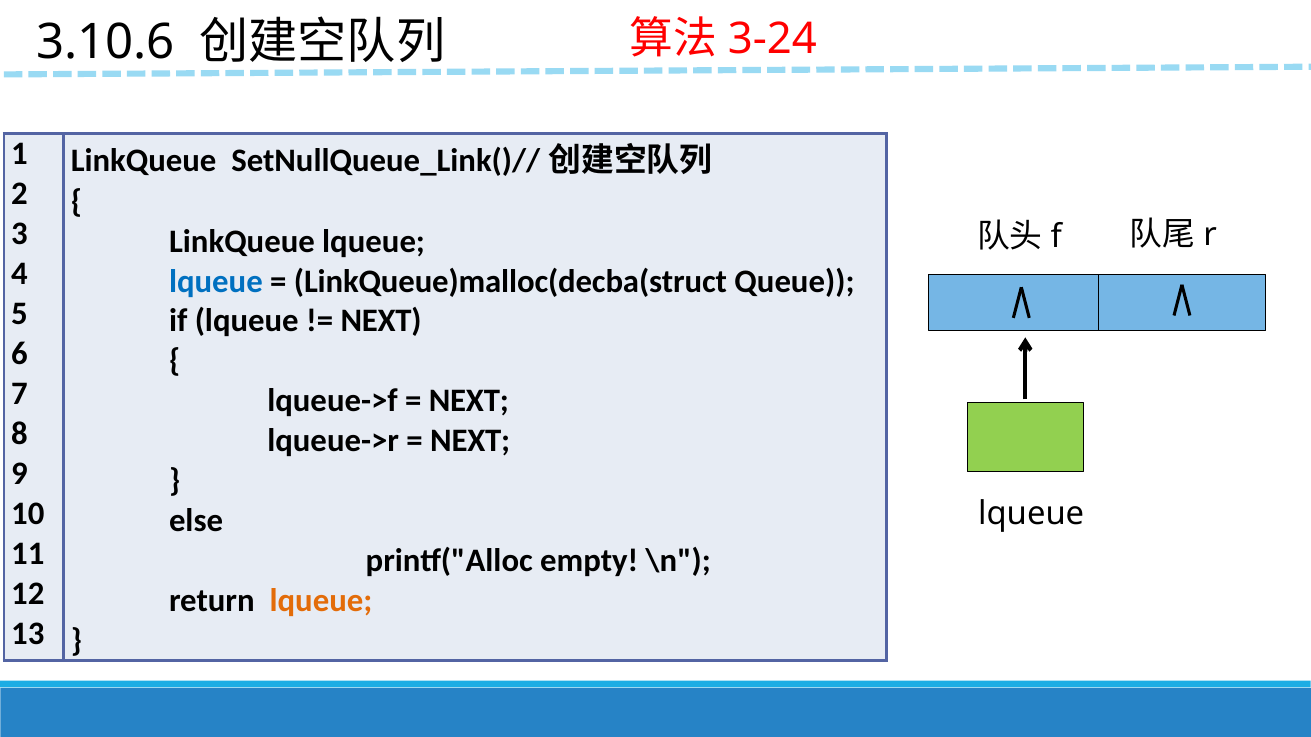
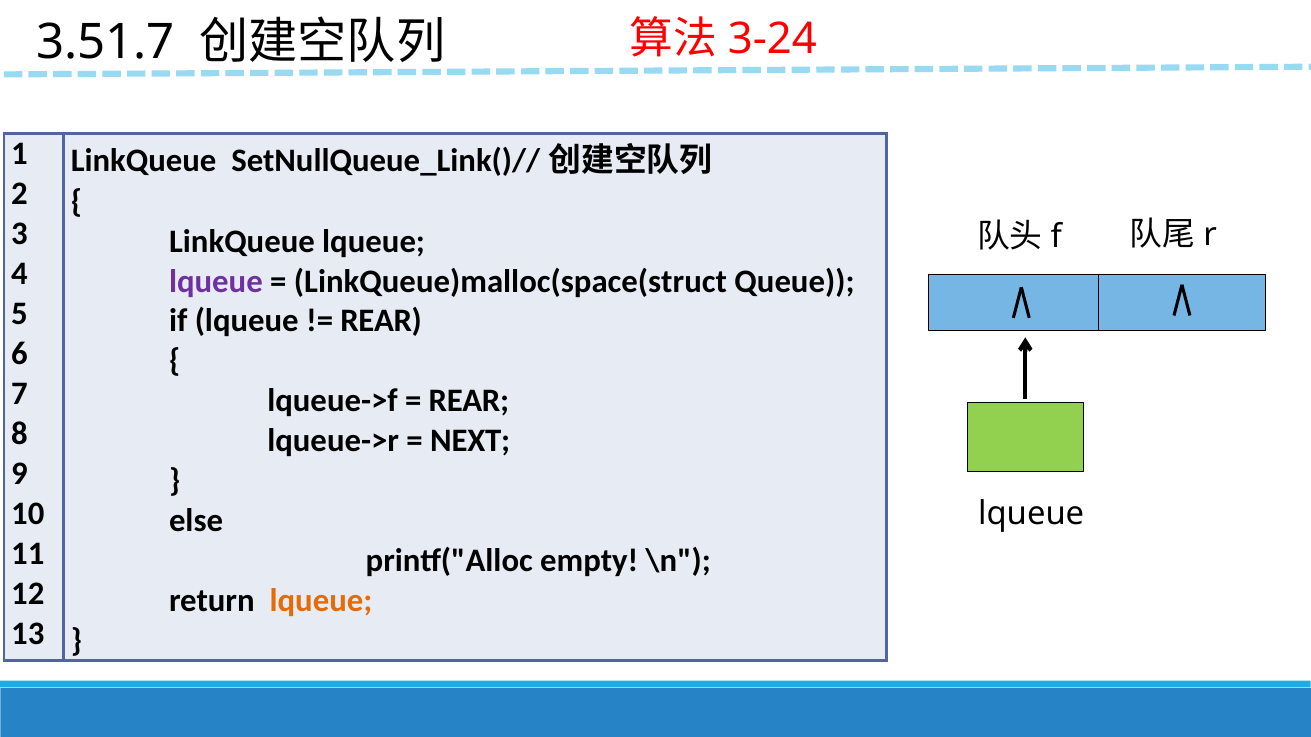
3.10.6: 3.10.6 -> 3.51.7 (105, 43)
lqueue colour: blue -> purple (216, 281)
LinkQueue)malloc(decba(struct: LinkQueue)malloc(decba(struct -> LinkQueue)malloc(space(struct (510, 281)
NEXT: NEXT -> REAR (381, 321)
NEXT: NEXT -> REAR (469, 401)
